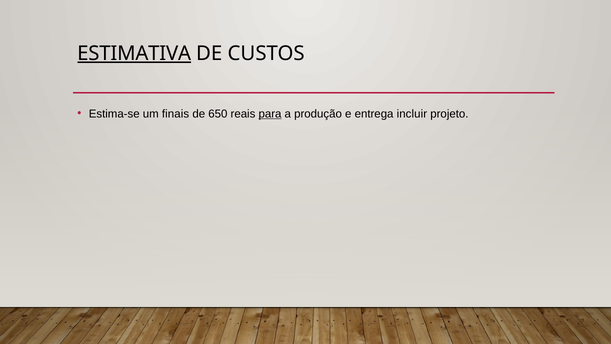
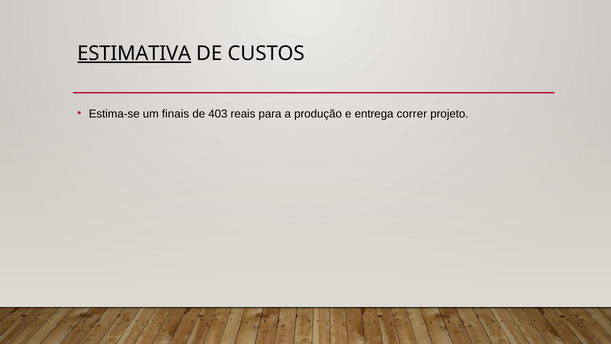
650: 650 -> 403 (218, 114)
para underline: present -> none (270, 114)
incluir: incluir -> correr (412, 114)
